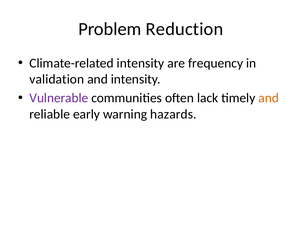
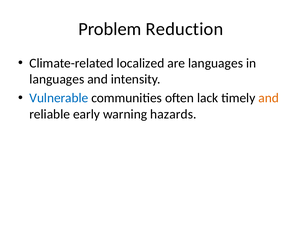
Climate-related intensity: intensity -> localized (140, 63)
are frequency: frequency -> languages (216, 63)
validation: validation -> languages (57, 79)
Vulnerable colour: purple -> blue (59, 98)
